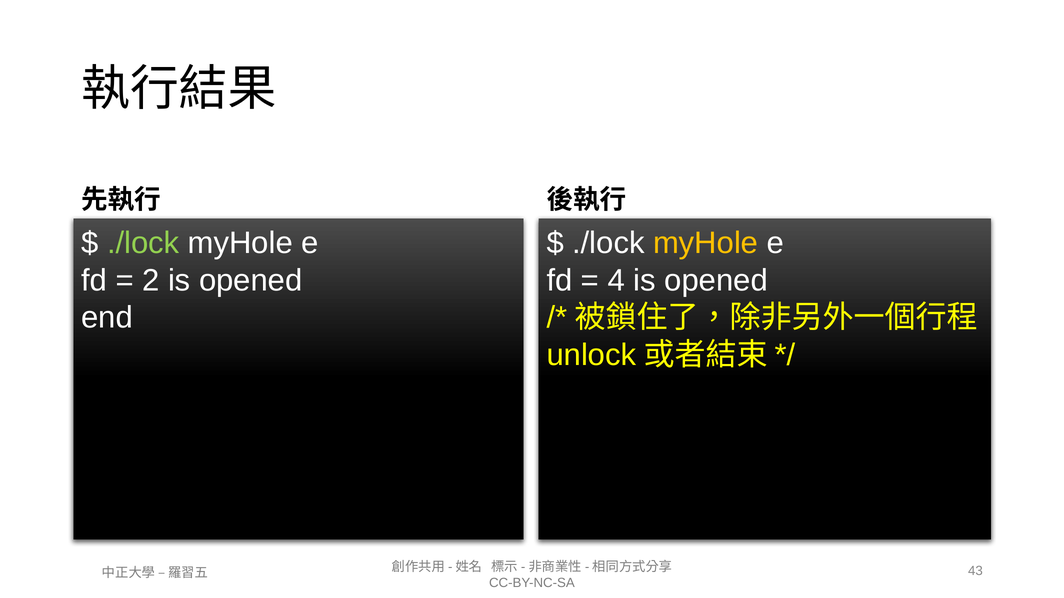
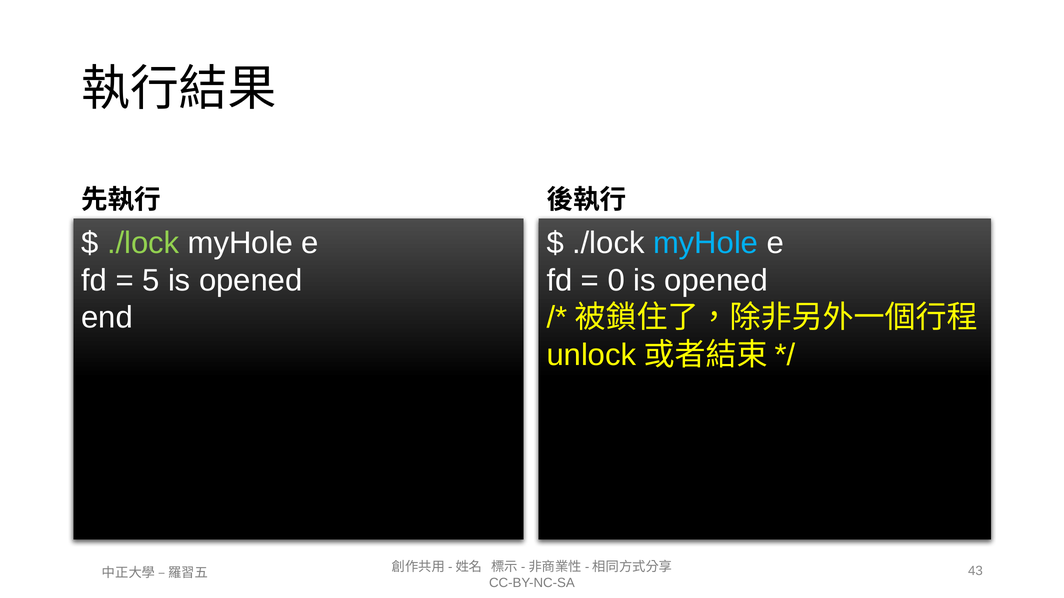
myHole colour: yellow -> light blue (706, 243)
2: 2 -> 5 (151, 281)
4: 4 -> 0 (616, 281)
